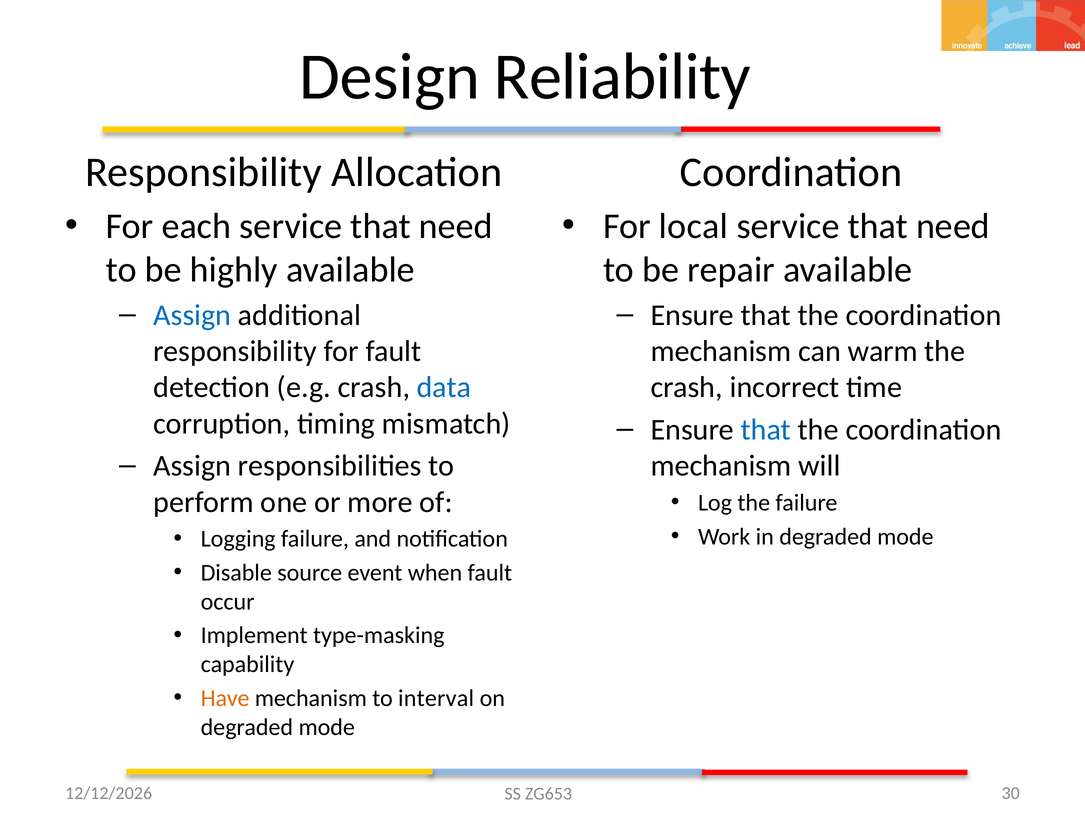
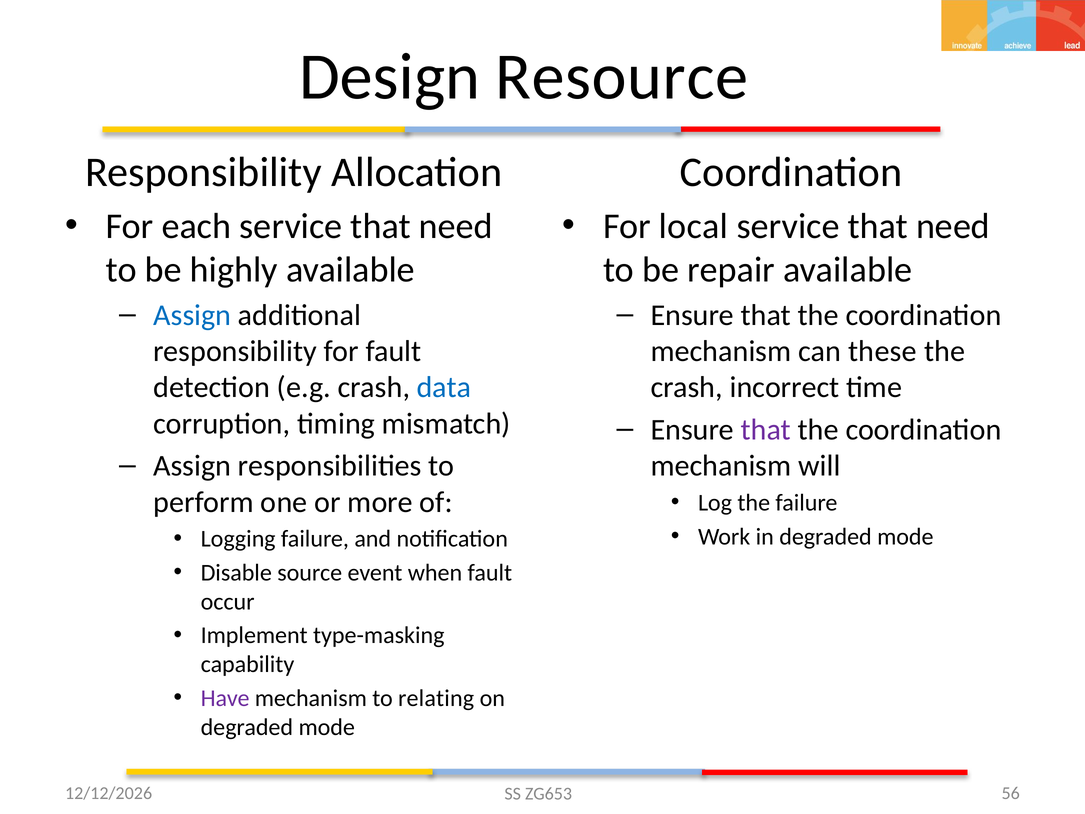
Reliability: Reliability -> Resource (622, 77)
warm: warm -> these (883, 351)
that colour: blue -> purple (766, 430)
Have colour: orange -> purple (225, 698)
interval: interval -> relating (436, 698)
30: 30 -> 56 (1011, 793)
